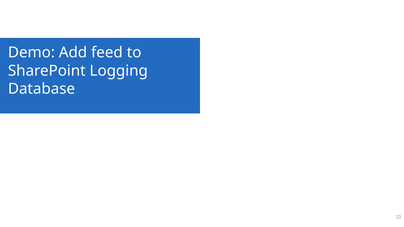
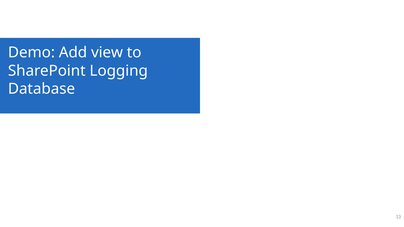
feed: feed -> view (107, 53)
